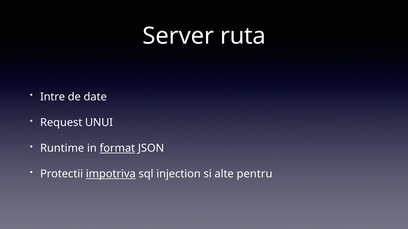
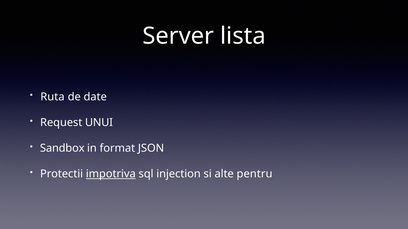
ruta: ruta -> lista (243, 36)
Intre: Intre -> Ruta (52, 97)
Runtime: Runtime -> Sandbox (62, 149)
format underline: present -> none (117, 149)
